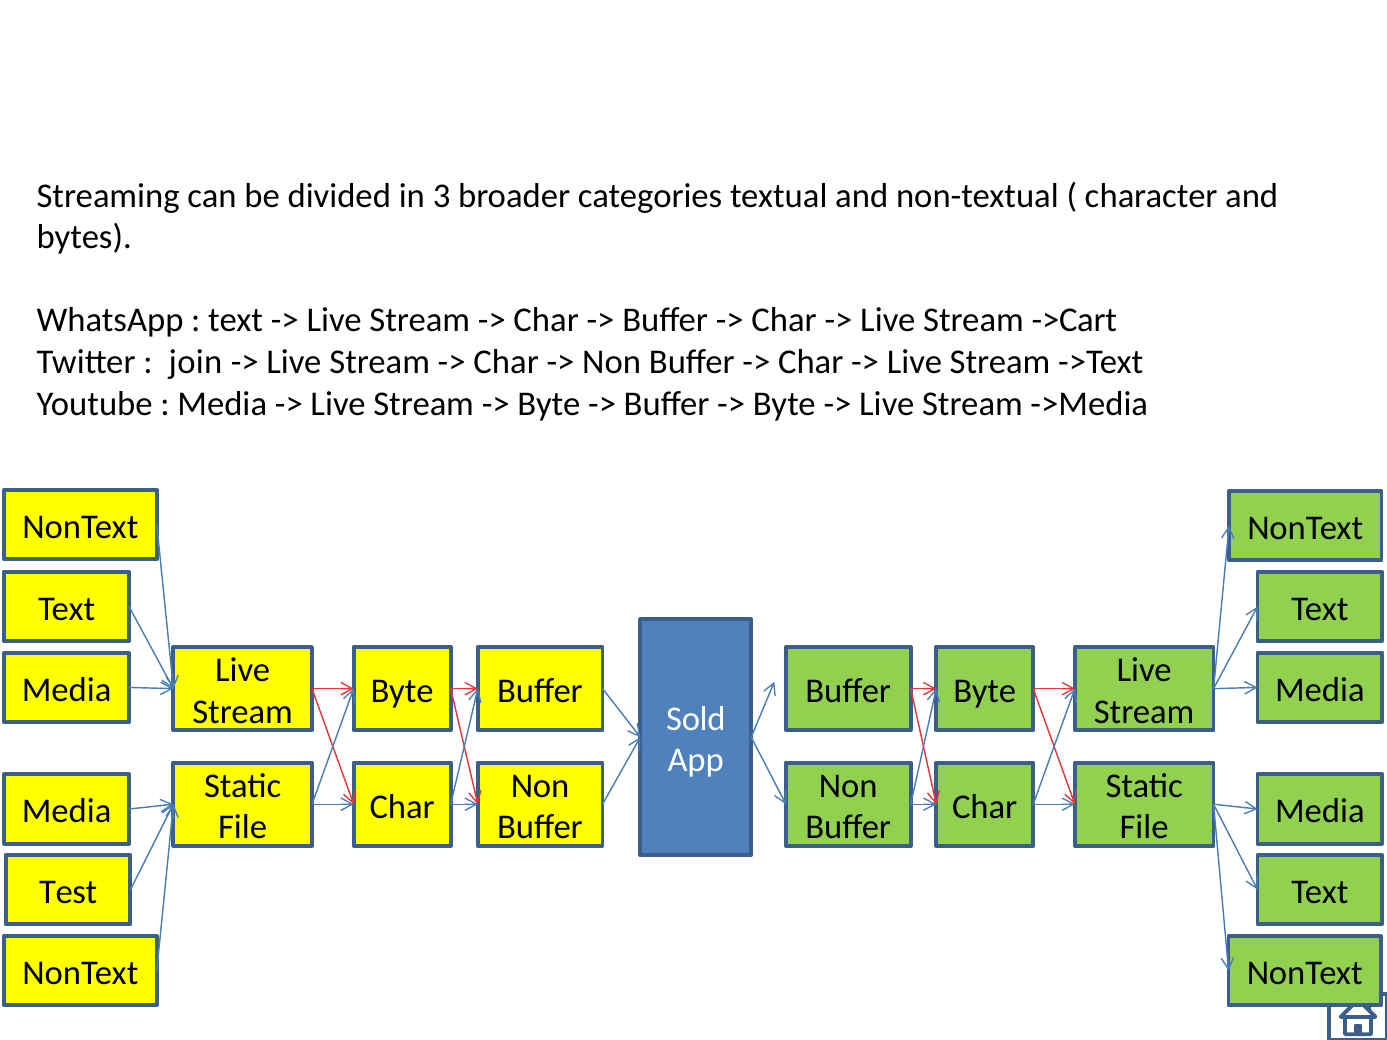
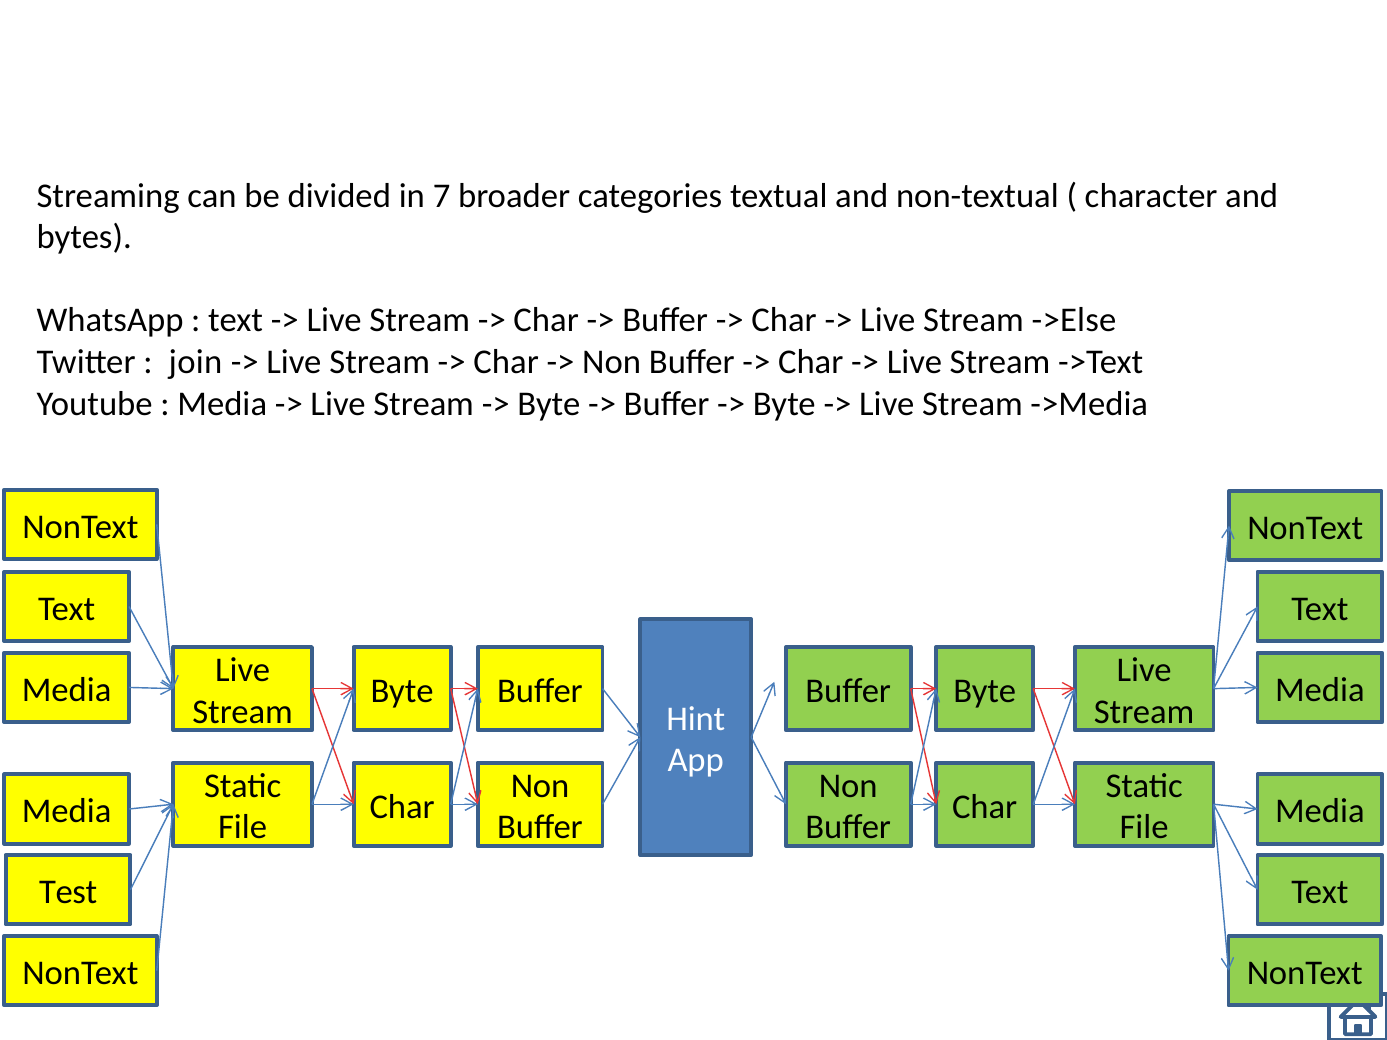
3: 3 -> 7 (442, 196)
->Cart: ->Cart -> ->Else (1074, 321)
Sold: Sold -> Hint (696, 719)
